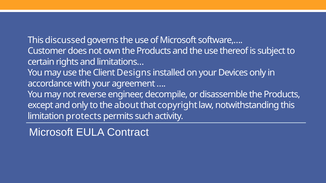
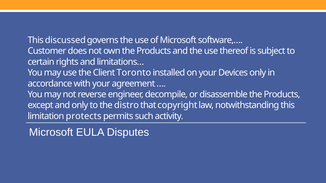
Designs: Designs -> Toronto (134, 73)
about: about -> distro (126, 105)
Contract: Contract -> Disputes (128, 133)
